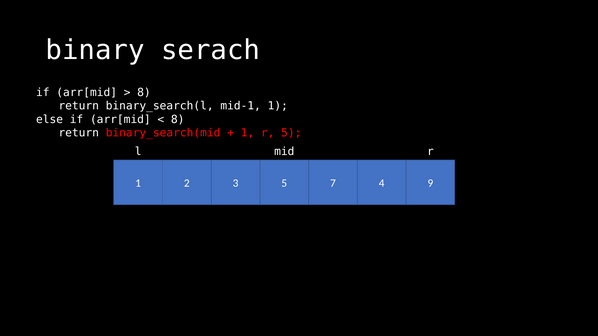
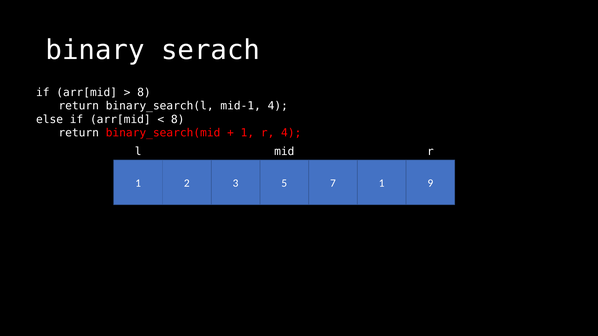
mid-1 1: 1 -> 4 (278, 106)
r 5: 5 -> 4 (291, 133)
7 4: 4 -> 1 (382, 183)
